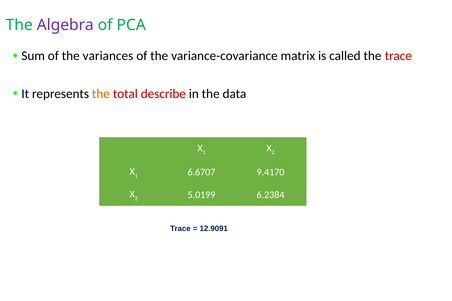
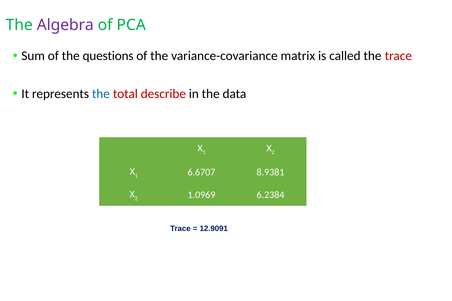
variances: variances -> questions (108, 56)
the colour: orange -> blue (101, 94)
9.4170: 9.4170 -> 8.9381 (270, 173)
5.0199: 5.0199 -> 1.0969 (201, 195)
